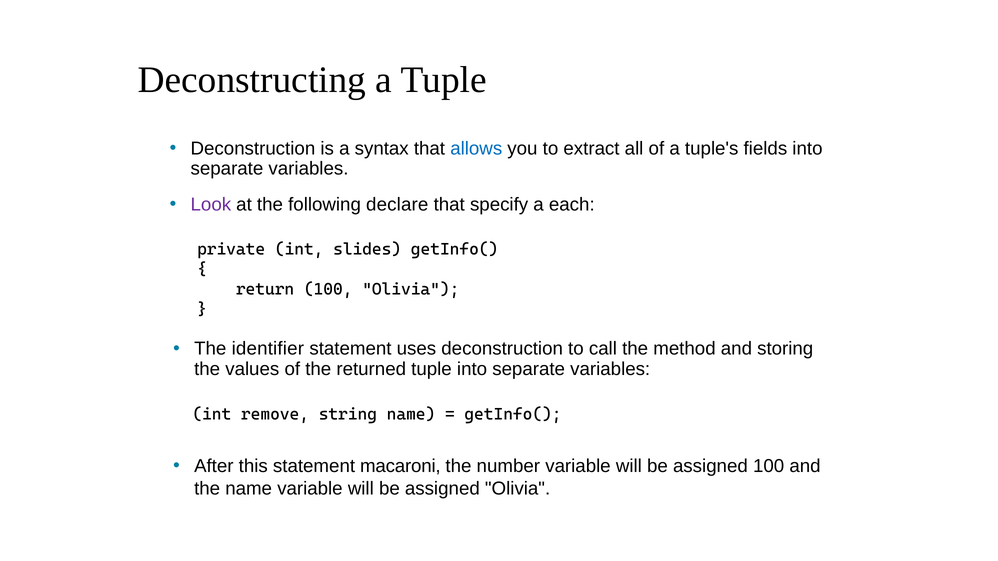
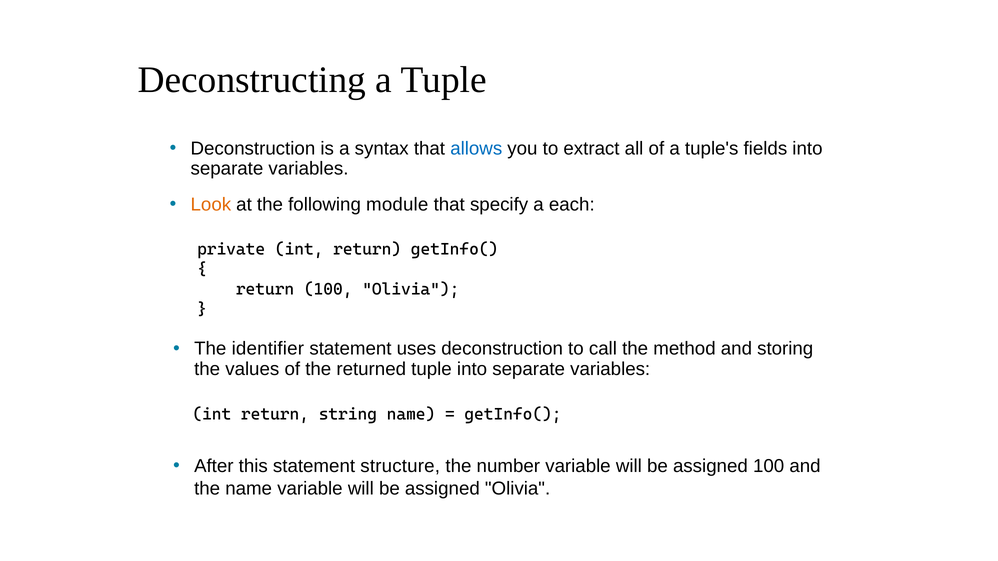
Look colour: purple -> orange (211, 204)
declare: declare -> module (397, 204)
private int slides: slides -> return (367, 249)
remove: remove -> return (275, 415)
macaroni: macaroni -> structure (400, 467)
